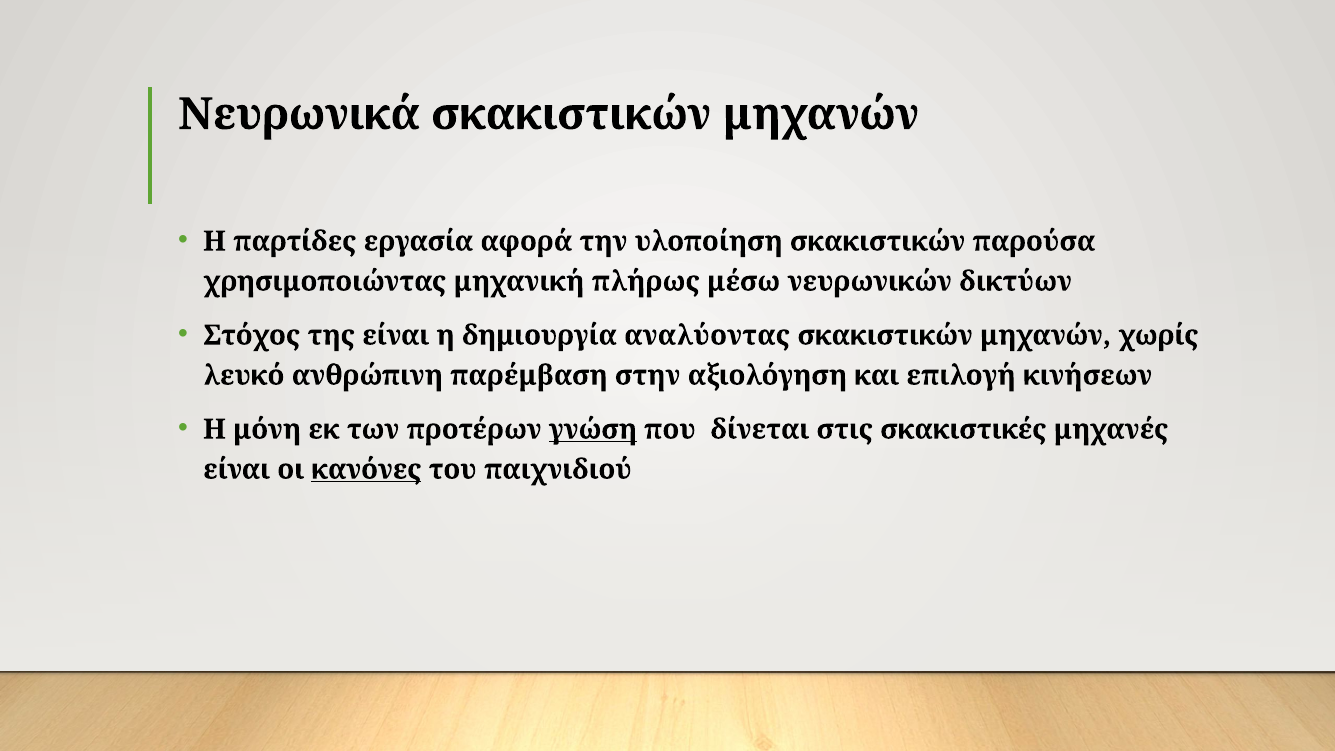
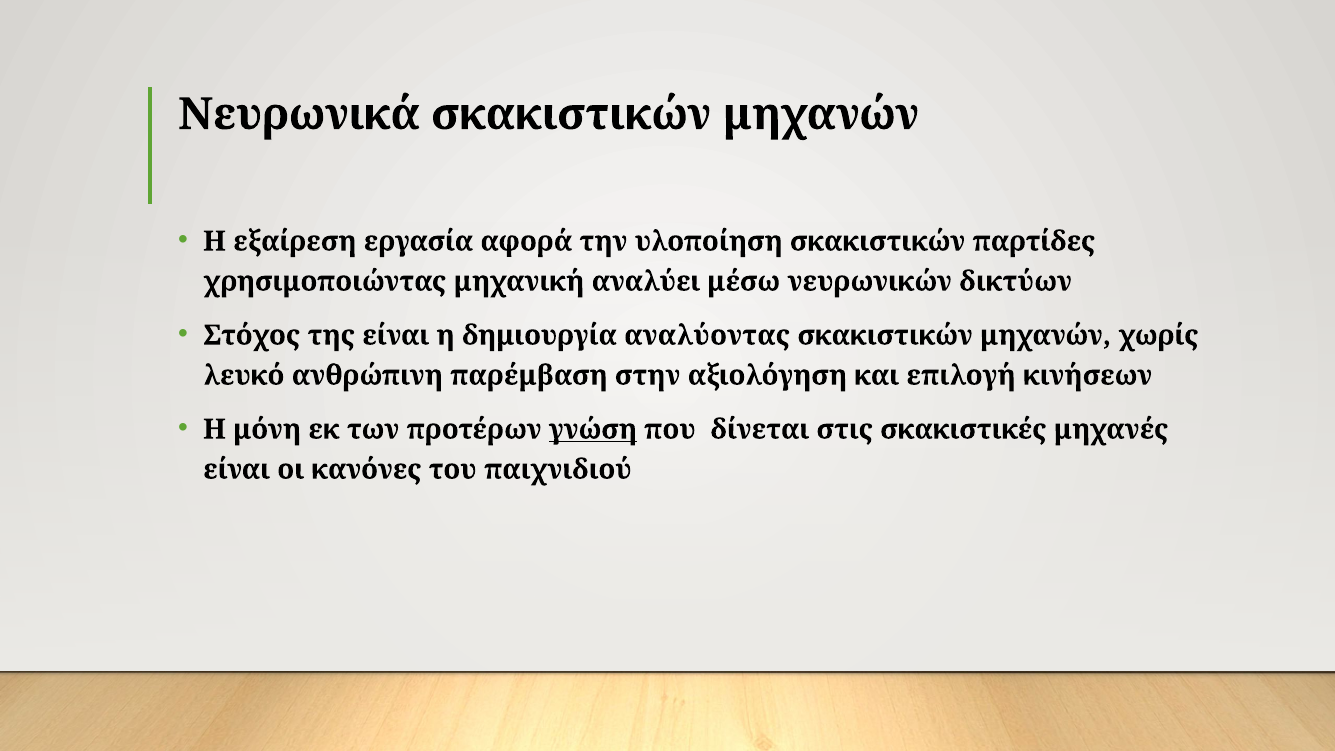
παρτίδες: παρτίδες -> εξαίρεση (295, 241)
παρούσα: παρούσα -> παρτίδες (1034, 241)
πλήρως: πλήρως -> αναλύει (646, 281)
κανόνες underline: present -> none (366, 469)
